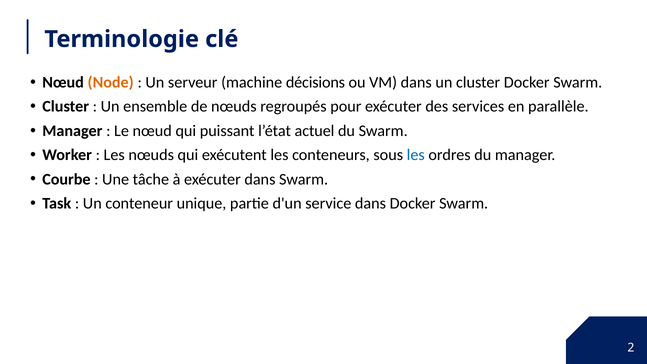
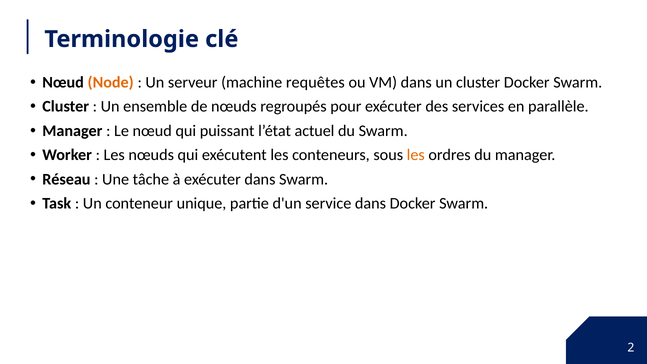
décisions: décisions -> requêtes (315, 82)
les colour: blue -> orange (416, 155)
Courbe: Courbe -> Réseau (66, 179)
